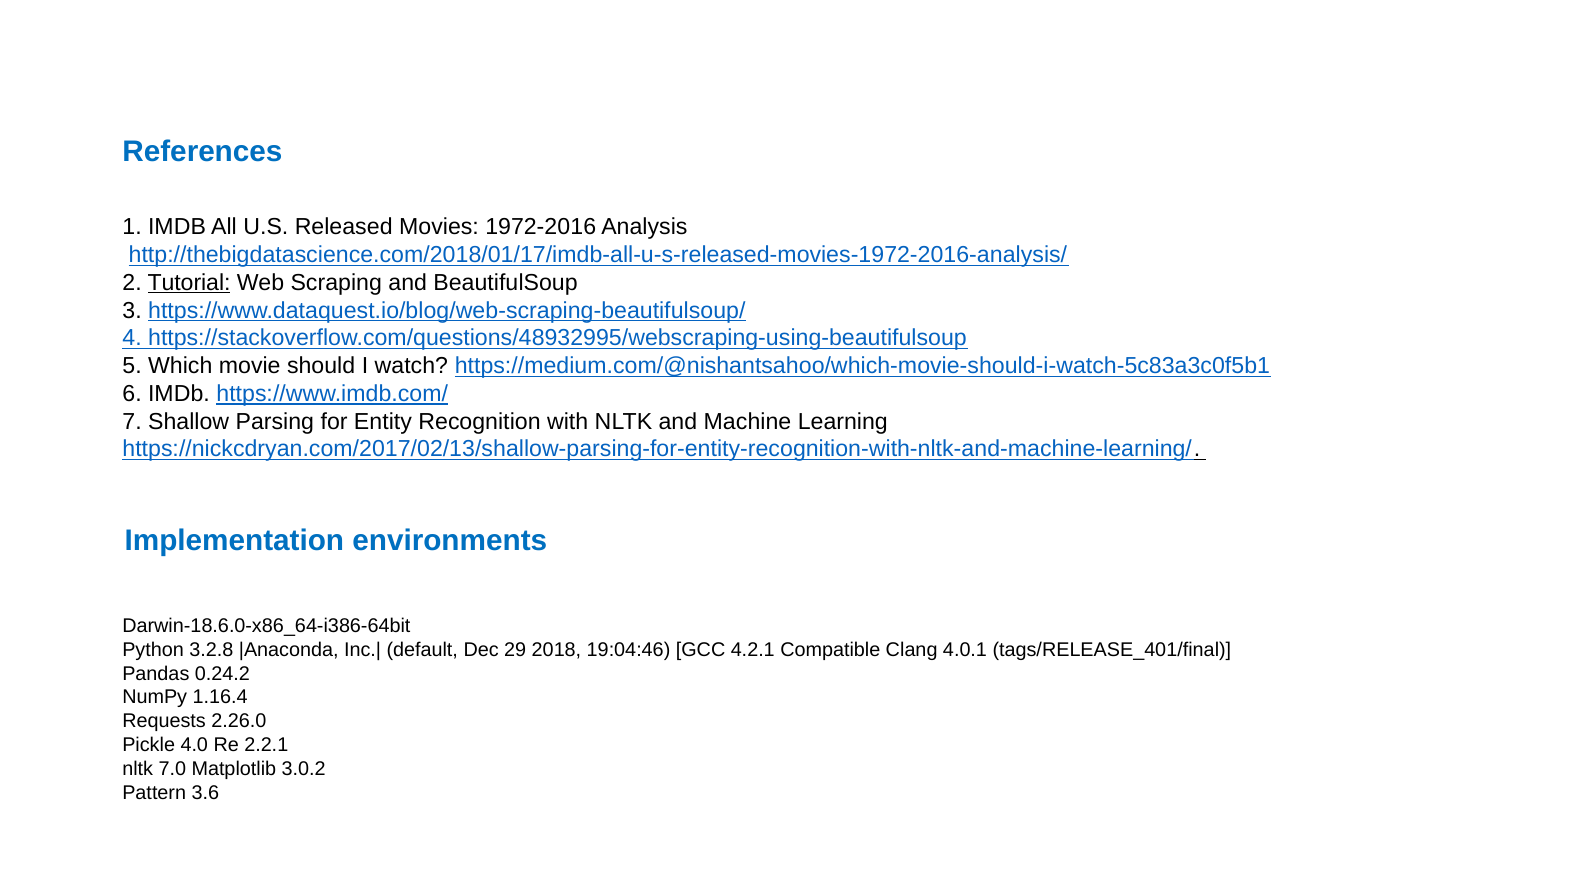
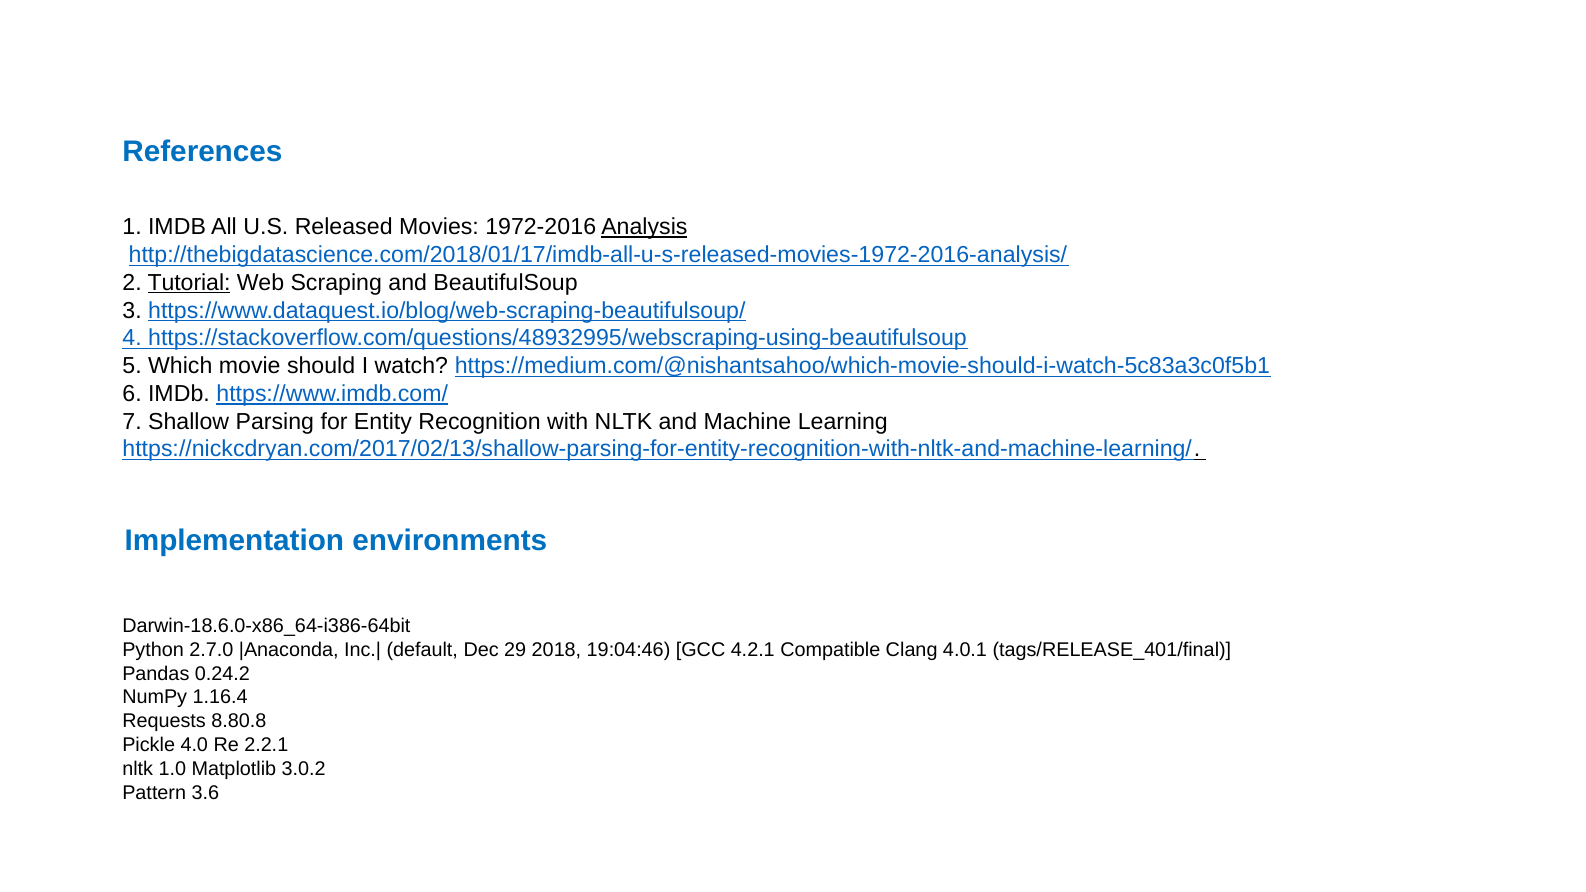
Analysis underline: none -> present (644, 227)
3.2.8: 3.2.8 -> 2.7.0 (211, 650)
2.26.0: 2.26.0 -> 8.80.8 (239, 721)
7.0: 7.0 -> 1.0 (172, 769)
